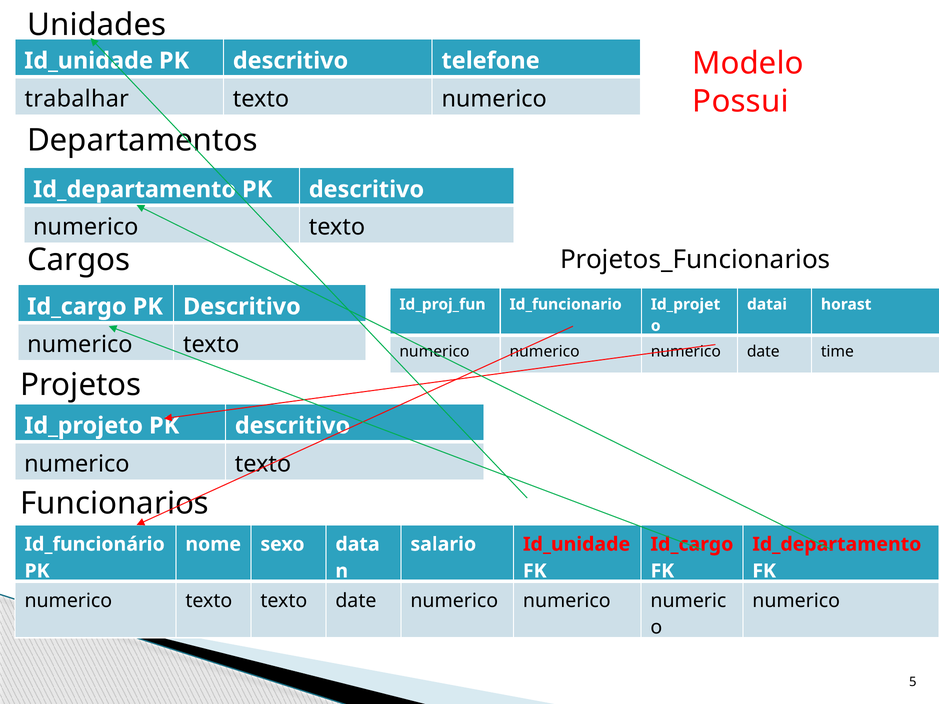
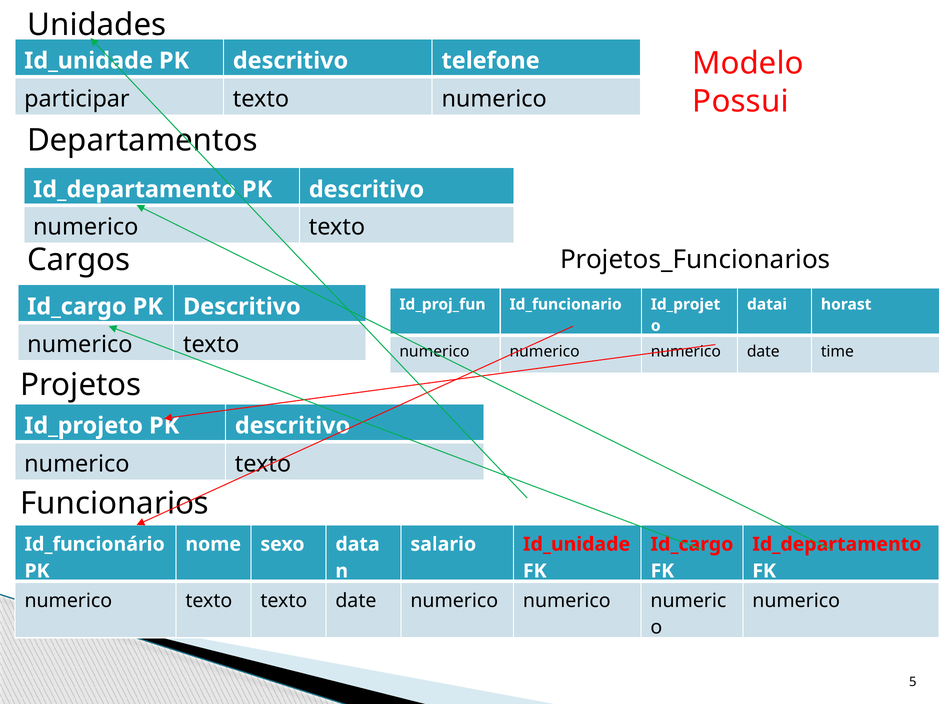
trabalhar: trabalhar -> participar (77, 99)
